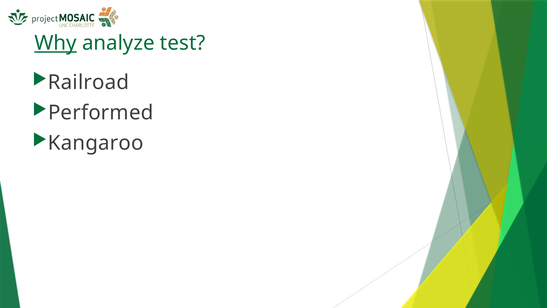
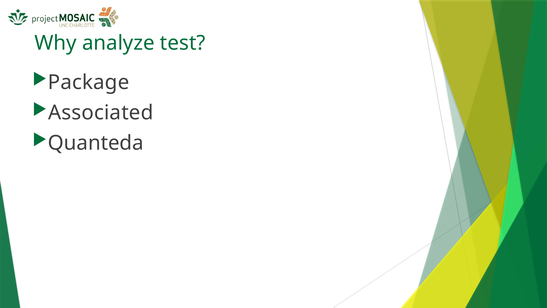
Why underline: present -> none (56, 43)
Railroad: Railroad -> Package (89, 82)
Performed: Performed -> Associated (101, 113)
Kangaroo: Kangaroo -> Quanteda (96, 143)
